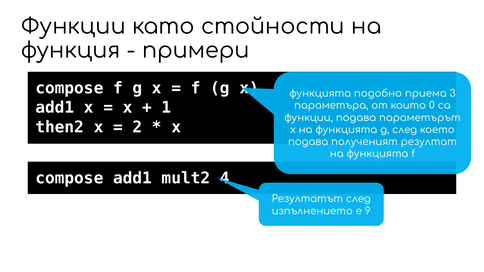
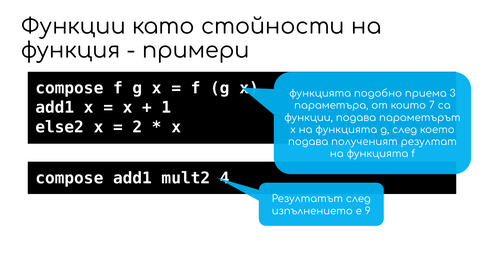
0: 0 -> 7 (432, 106)
then2: then2 -> else2 (60, 127)
